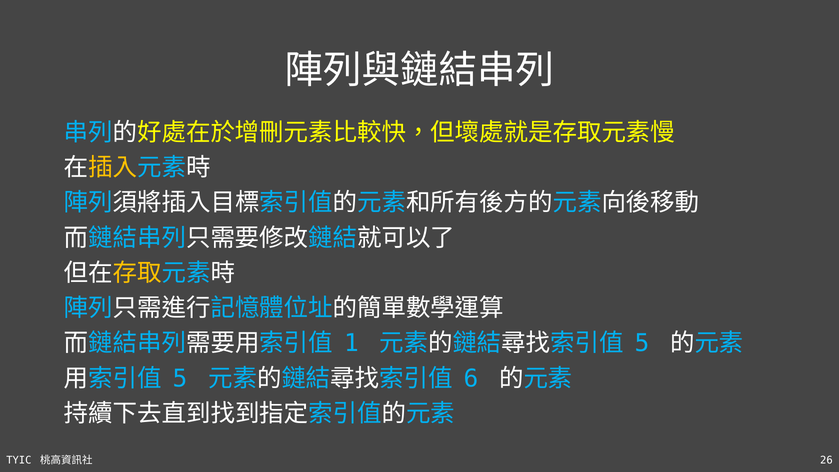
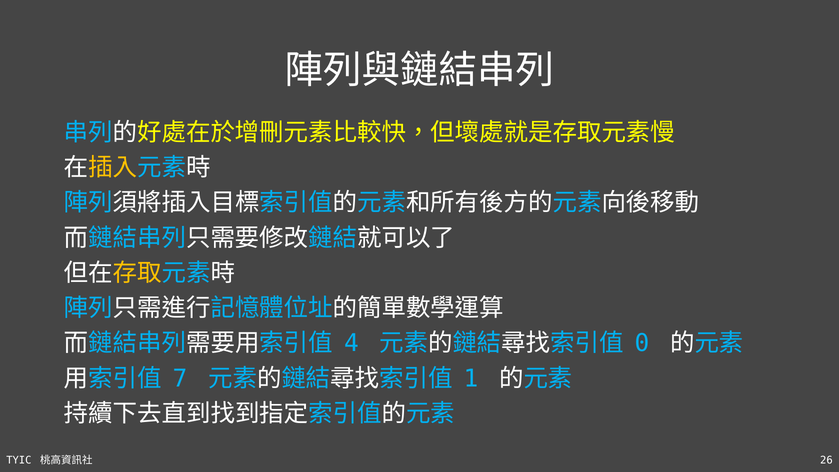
1: 1 -> 4 (351, 343)
5: 5 -> 0 (642, 343)
5: 5 -> 7 (180, 378)
6: 6 -> 1 (471, 378)
